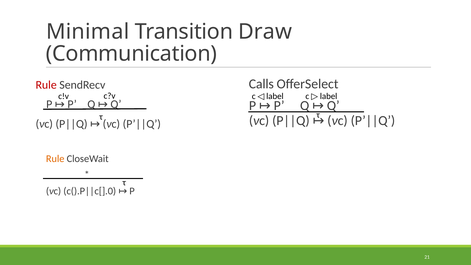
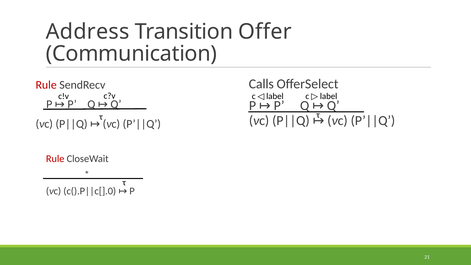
Minimal: Minimal -> Address (88, 32)
Draw: Draw -> Offer (265, 32)
Rule colour: orange -> red (55, 159)
